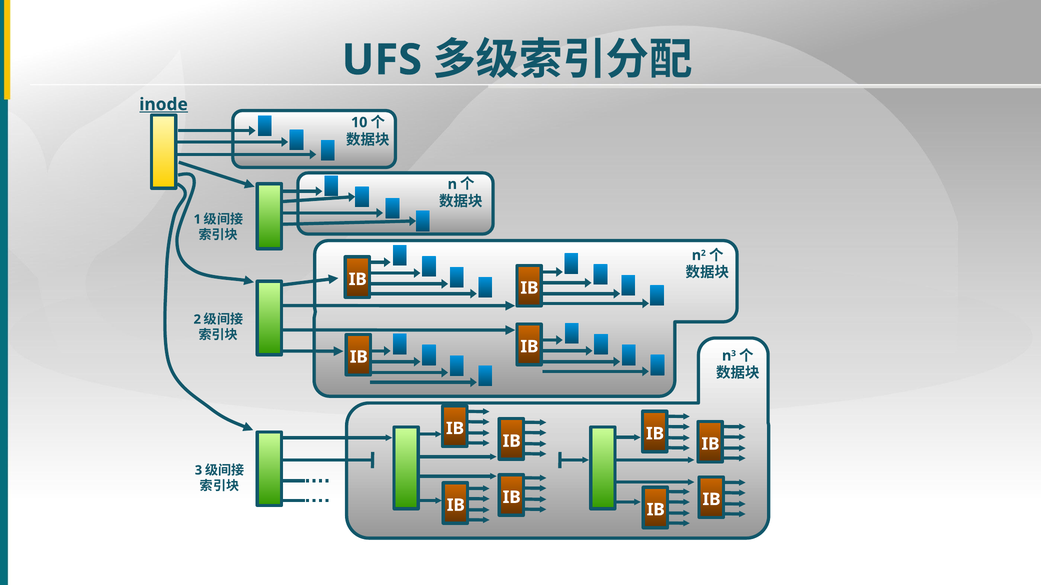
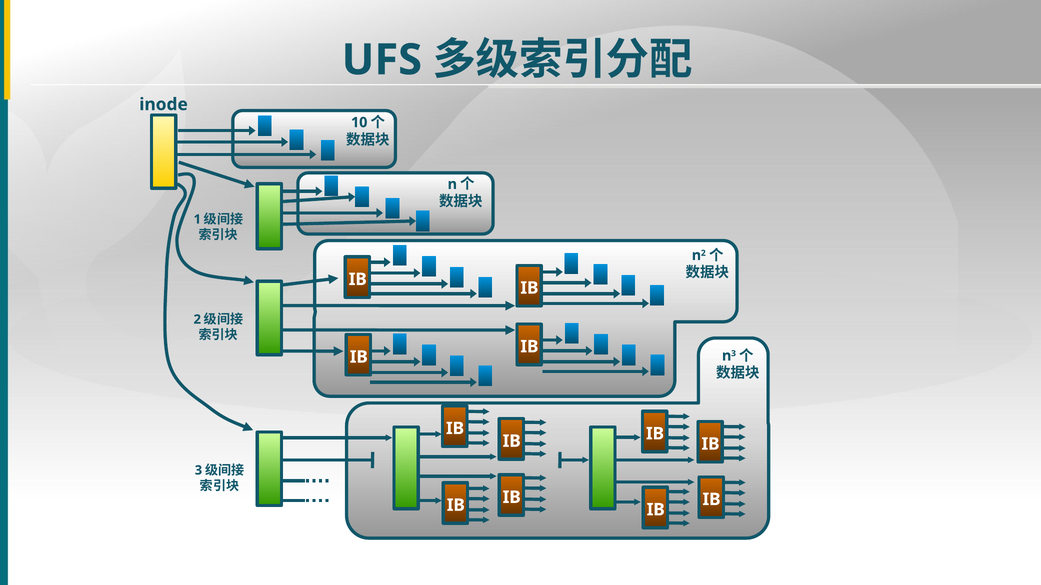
inode underline: present -> none (164, 105)
